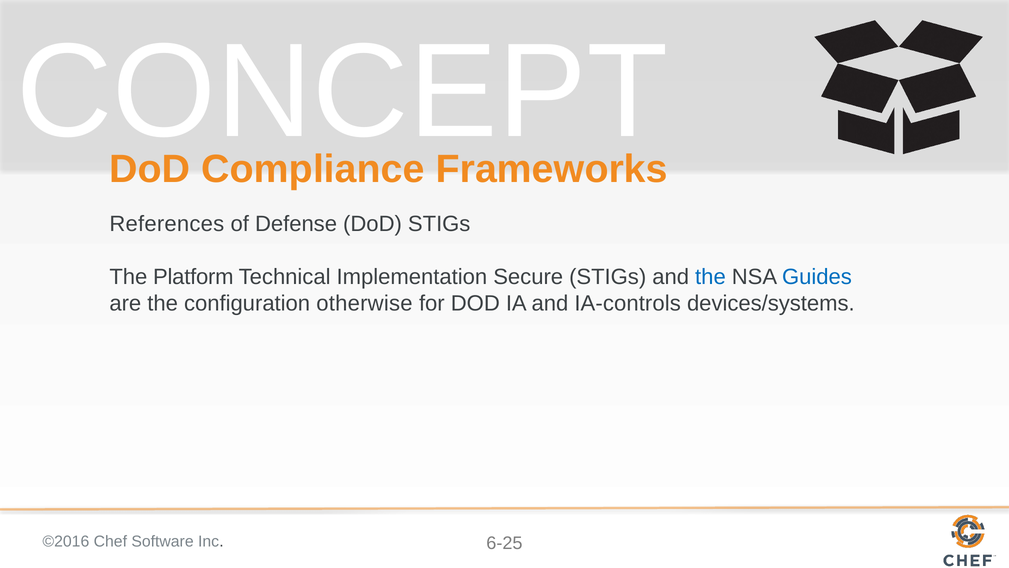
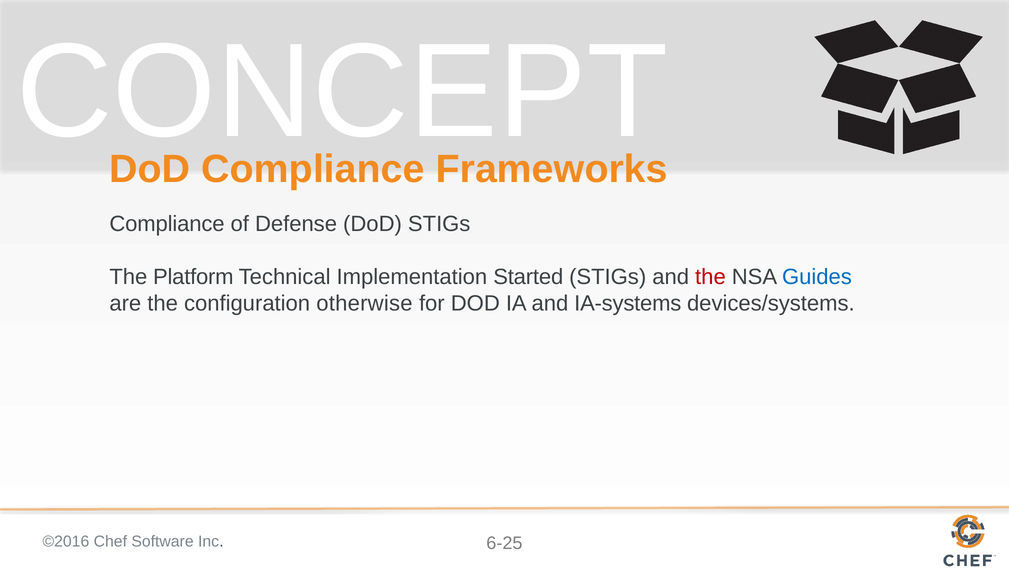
References: References -> Compliance (167, 224)
Secure: Secure -> Started (528, 277)
the colour: blue -> red (710, 277)
IA-controls: IA-controls -> IA-systems (628, 303)
